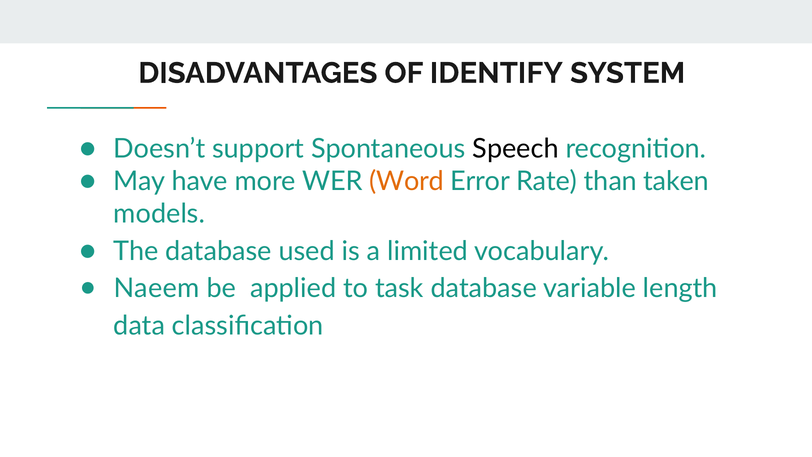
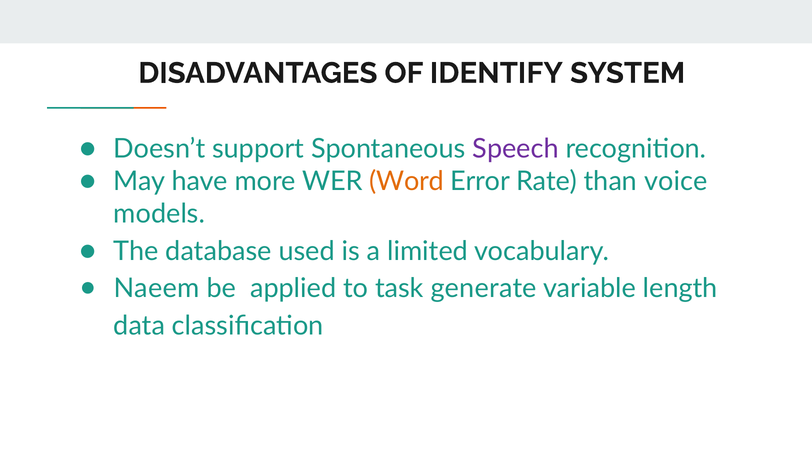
Speech colour: black -> purple (516, 149)
taken: taken -> voice (676, 181)
task database: database -> generate (484, 288)
